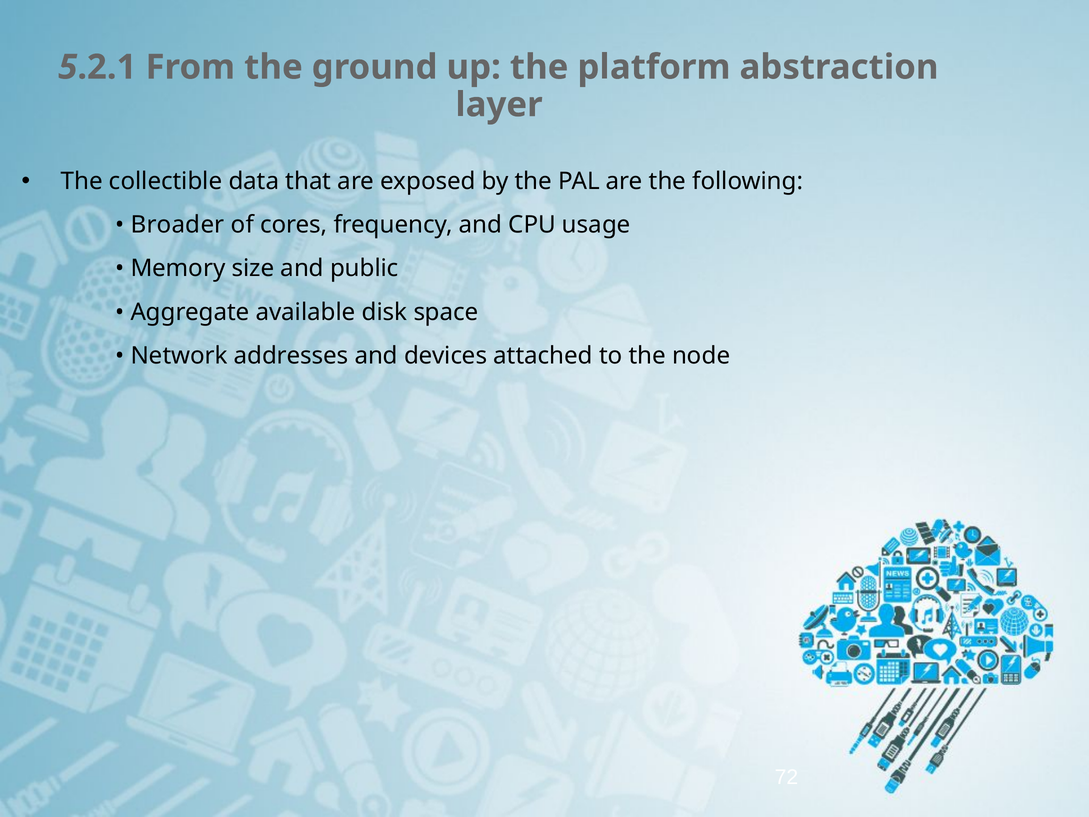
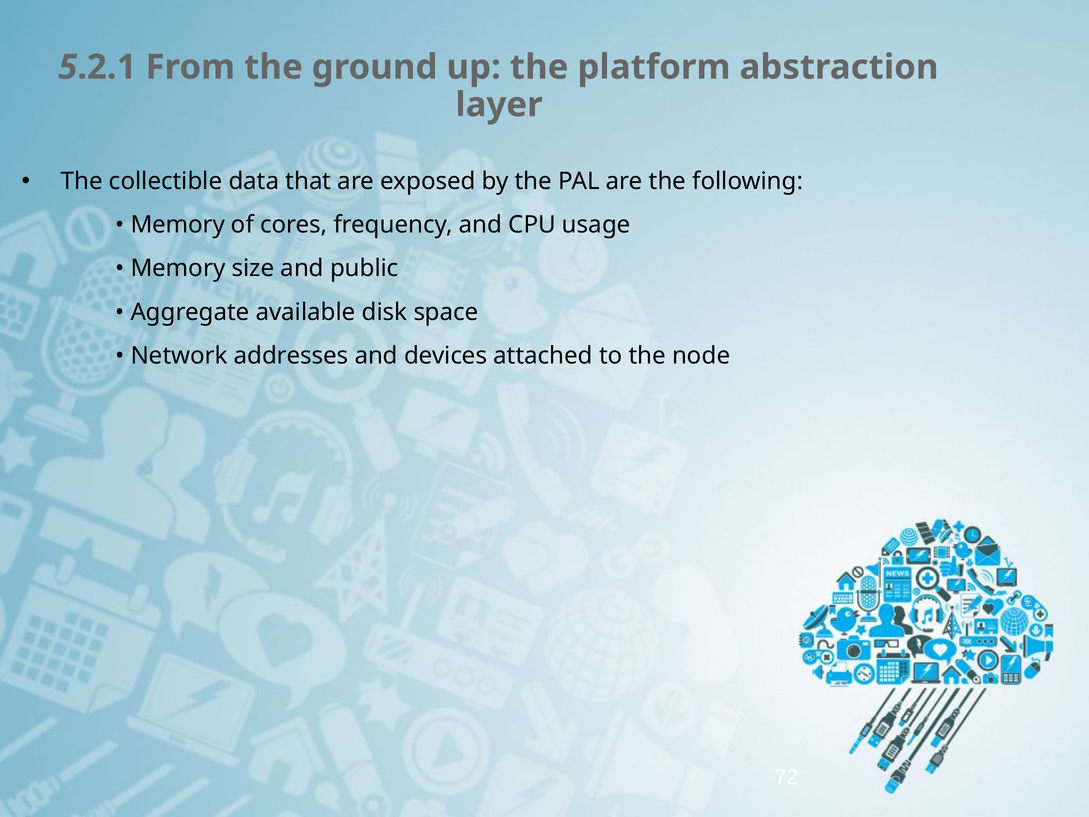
Broader: Broader -> Memory (178, 225)
